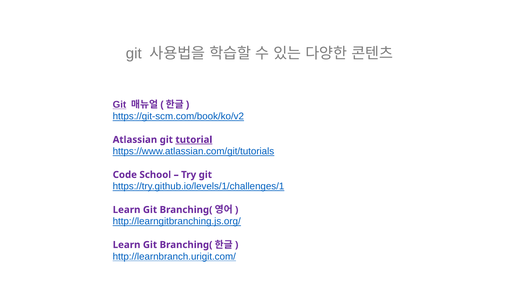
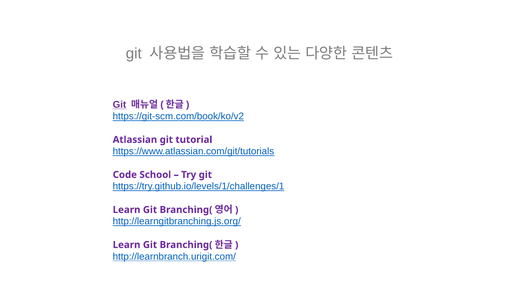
tutorial underline: present -> none (194, 140)
